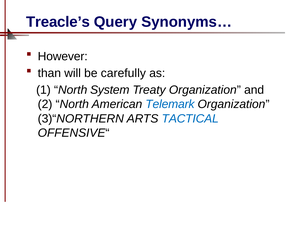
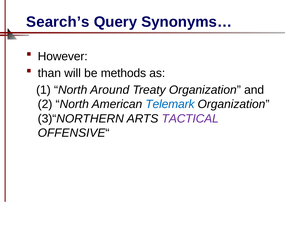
Treacle’s: Treacle’s -> Search’s (58, 22)
carefully: carefully -> methods (123, 73)
System: System -> Around (110, 90)
TACTICAL colour: blue -> purple (190, 119)
